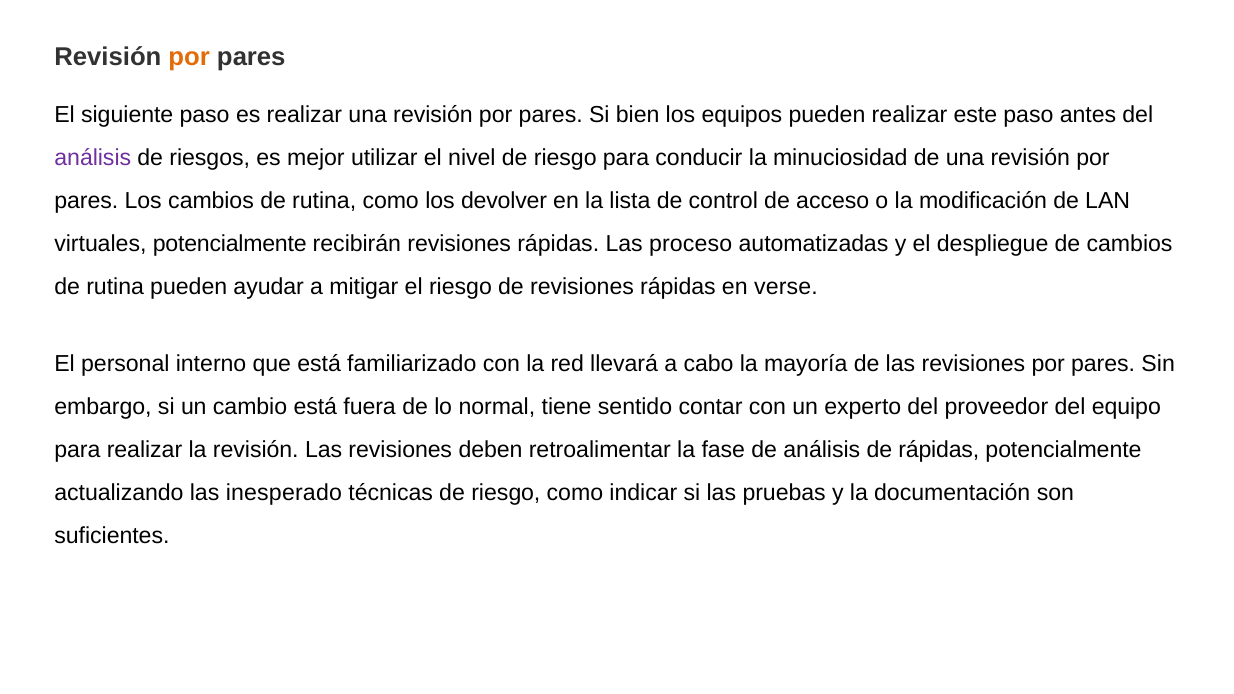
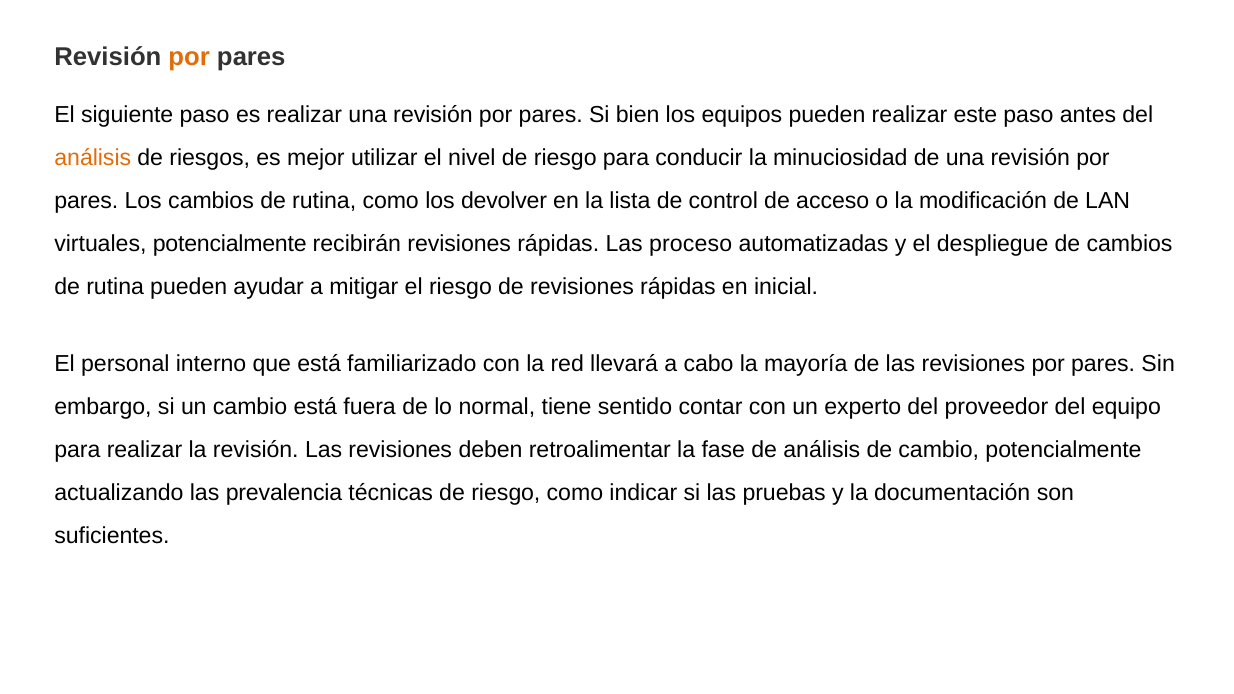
análisis colour: purple -> orange (93, 158)
verse: verse -> inicial (786, 287)
de rápidas: rápidas -> cambio (939, 450)
inesperado: inesperado -> prevalencia (284, 493)
